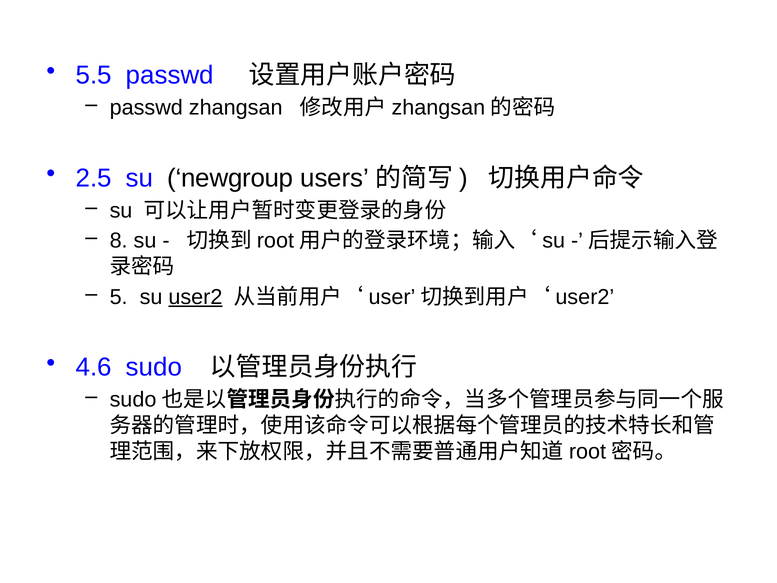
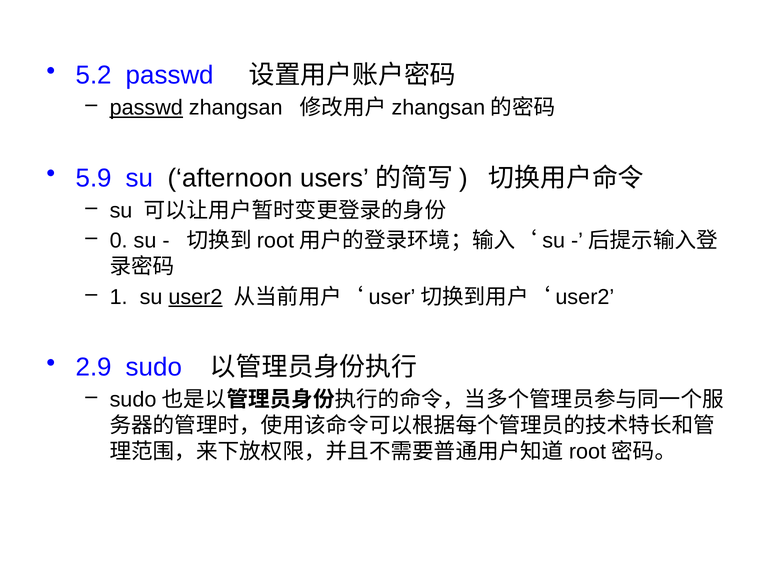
5.5: 5.5 -> 5.2 (94, 75)
passwd underline: none -> present (146, 108)
2.5: 2.5 -> 5.9 (94, 178)
newgroup: newgroup -> afternoon (230, 178)
8: 8 -> 0 (119, 241)
5: 5 -> 1 (119, 297)
4.6: 4.6 -> 2.9 (94, 367)
